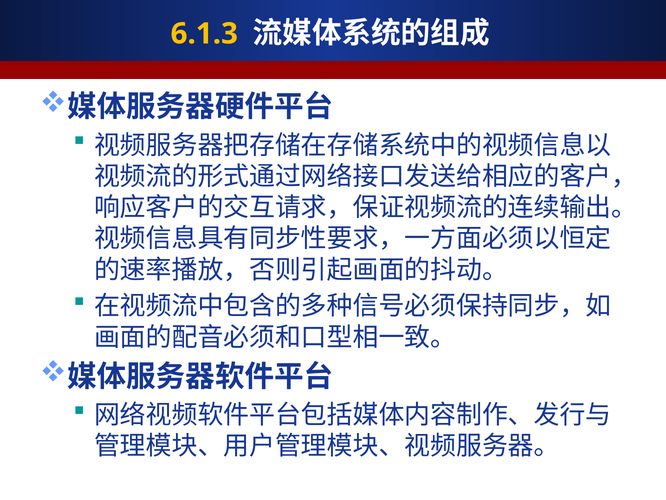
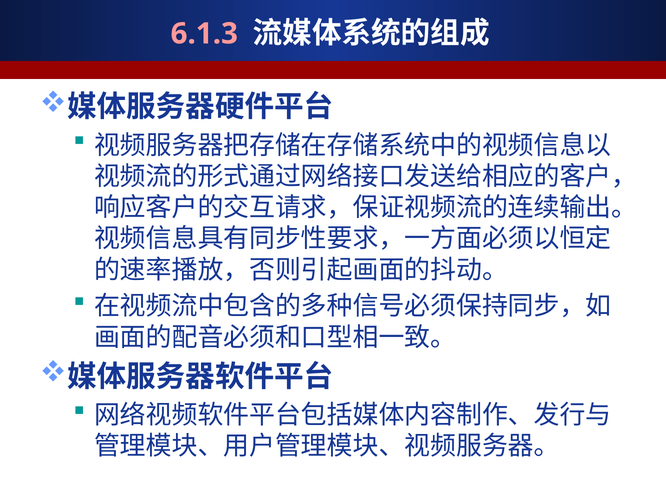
6.1.3 colour: yellow -> pink (204, 34)
